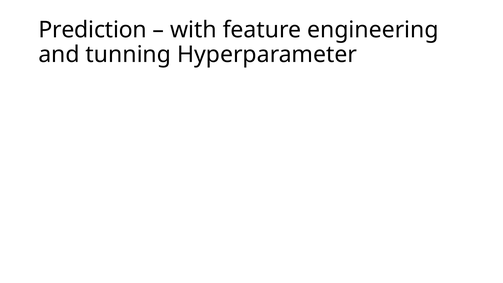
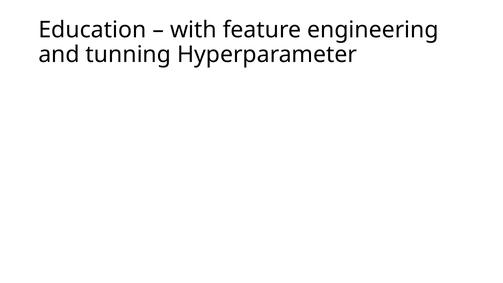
Prediction: Prediction -> Education (92, 30)
